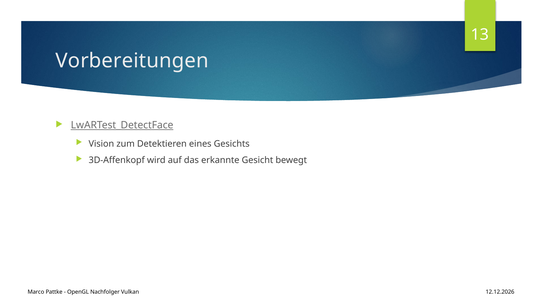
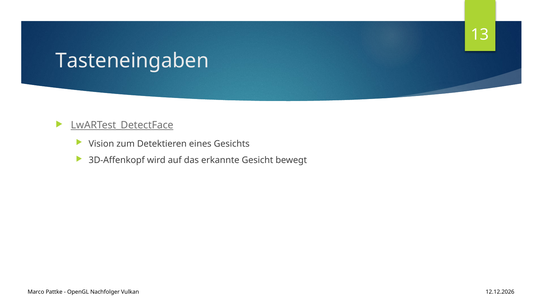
Vorbereitungen: Vorbereitungen -> Tasteneingaben (132, 61)
